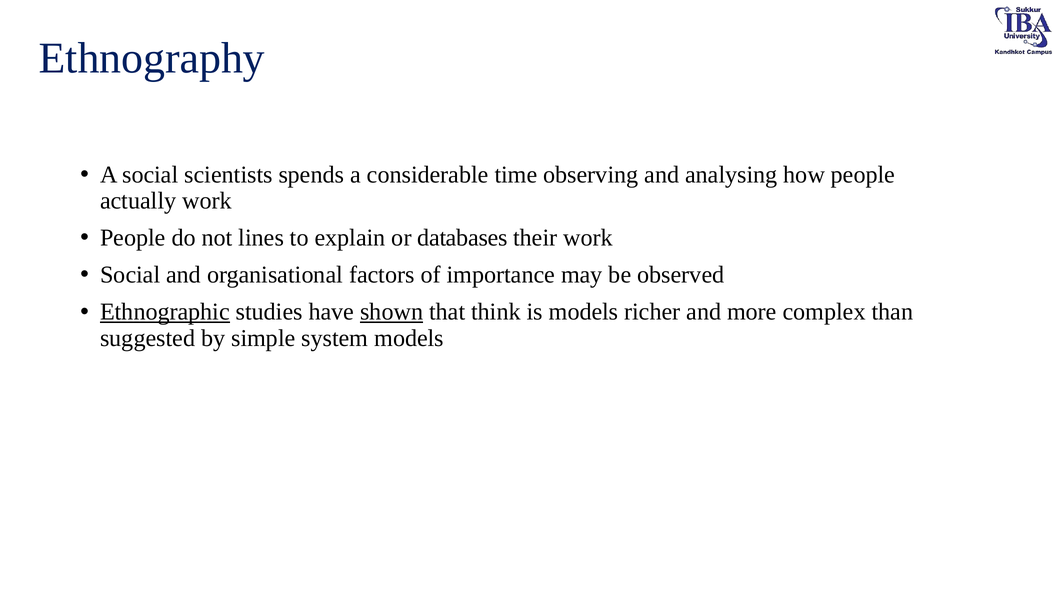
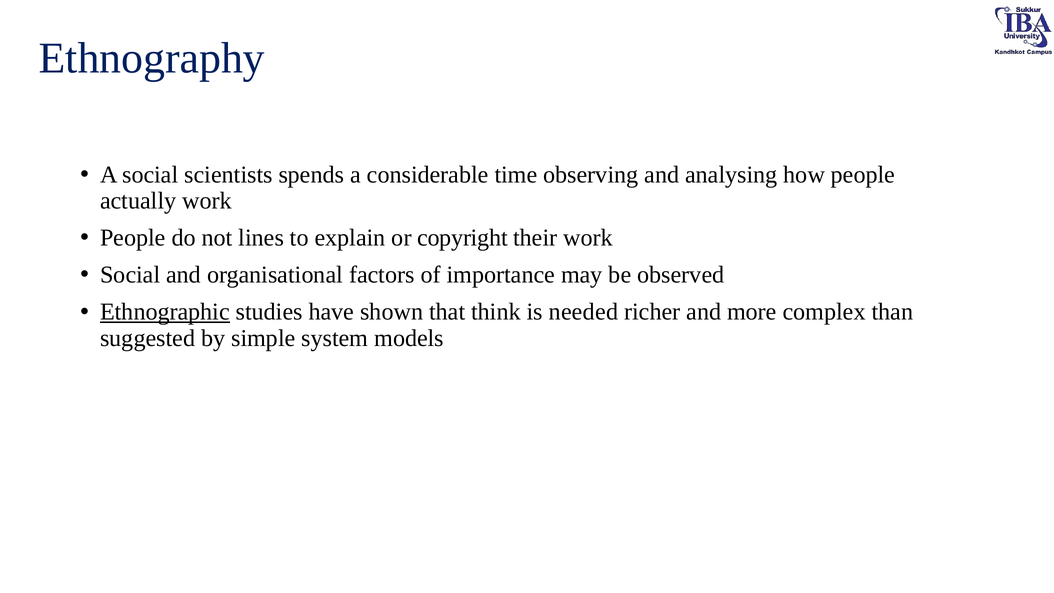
databases: databases -> copyright (462, 238)
shown underline: present -> none (392, 312)
is models: models -> needed (583, 312)
